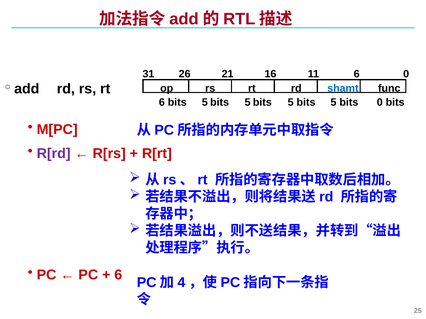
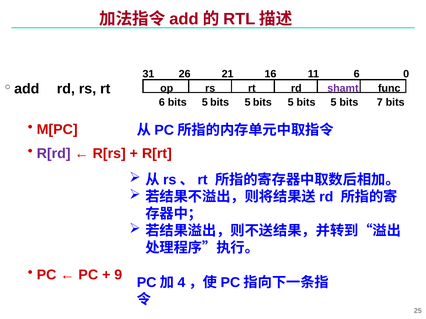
shamt colour: blue -> purple (343, 88)
bits 0: 0 -> 7 (380, 103)
6: 6 -> 9 (118, 275)
